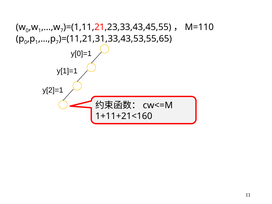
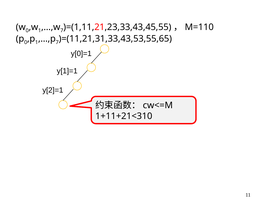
1+11+21<160: 1+11+21<160 -> 1+11+21<310 (124, 116)
